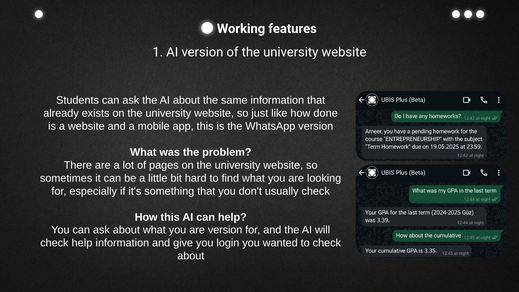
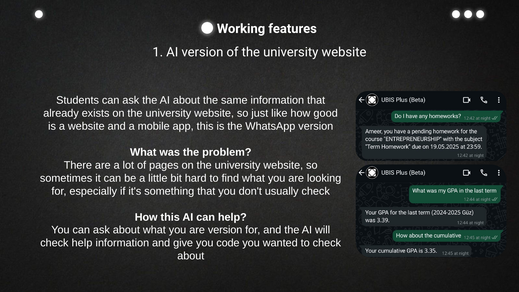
done: done -> good (326, 113)
login: login -> code (228, 243)
